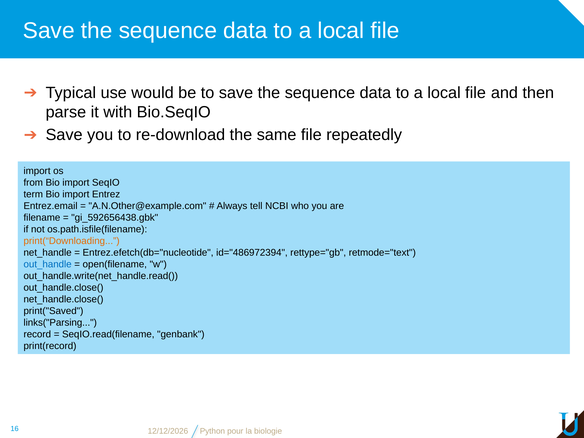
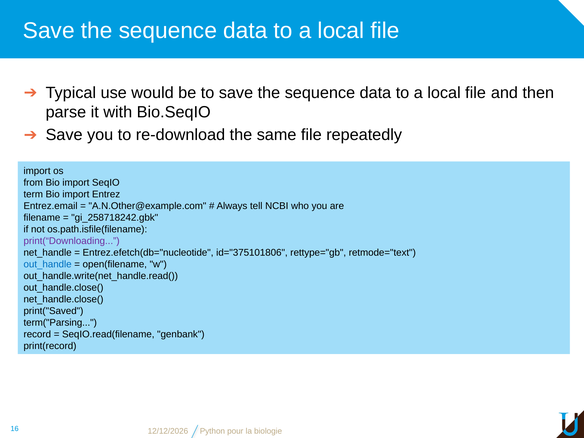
gi_592656438.gbk: gi_592656438.gbk -> gi_258718242.gbk (115, 218)
print(“Downloading colour: orange -> purple (72, 241)
id="486972394: id="486972394 -> id="375101806 (252, 253)
links("Parsing: links("Parsing -> term("Parsing (60, 323)
